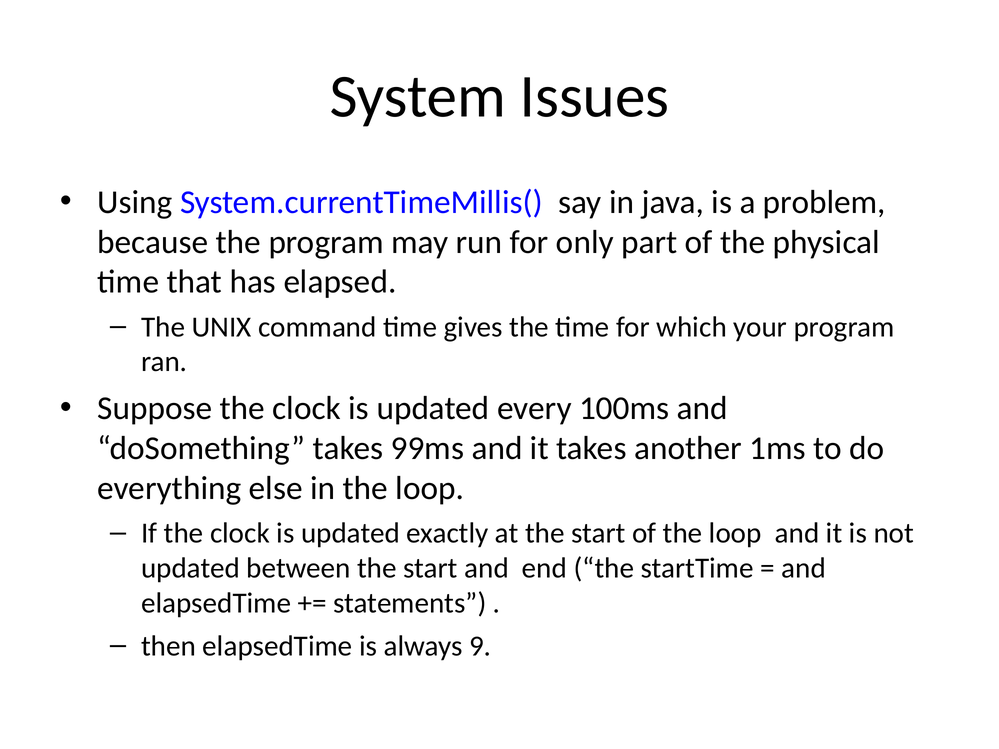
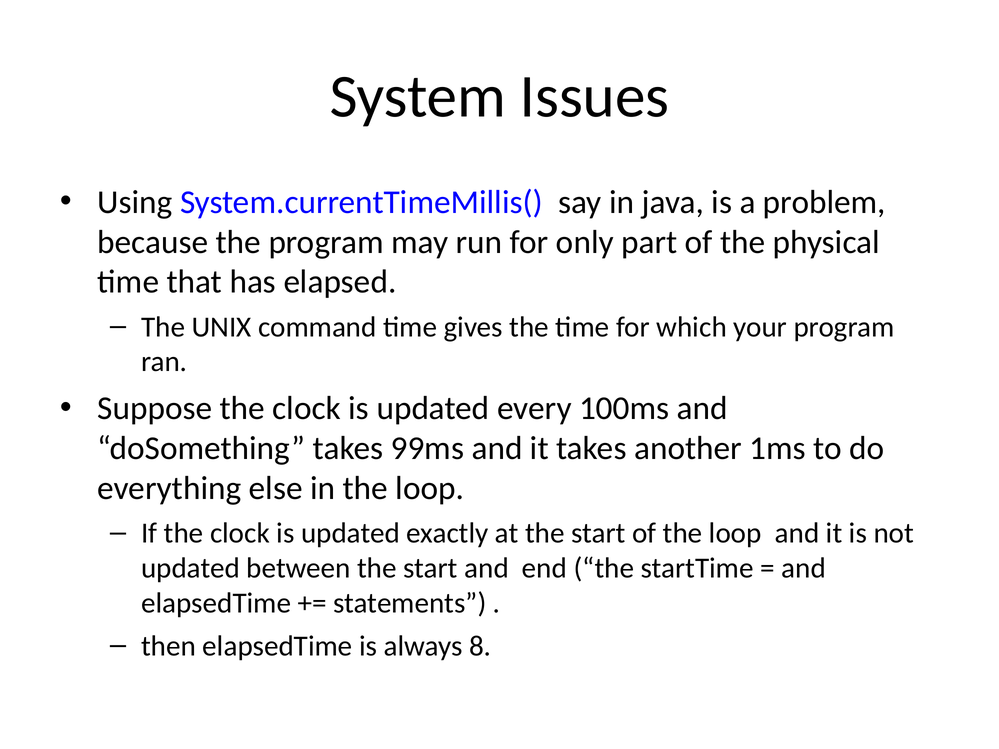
9: 9 -> 8 (480, 646)
